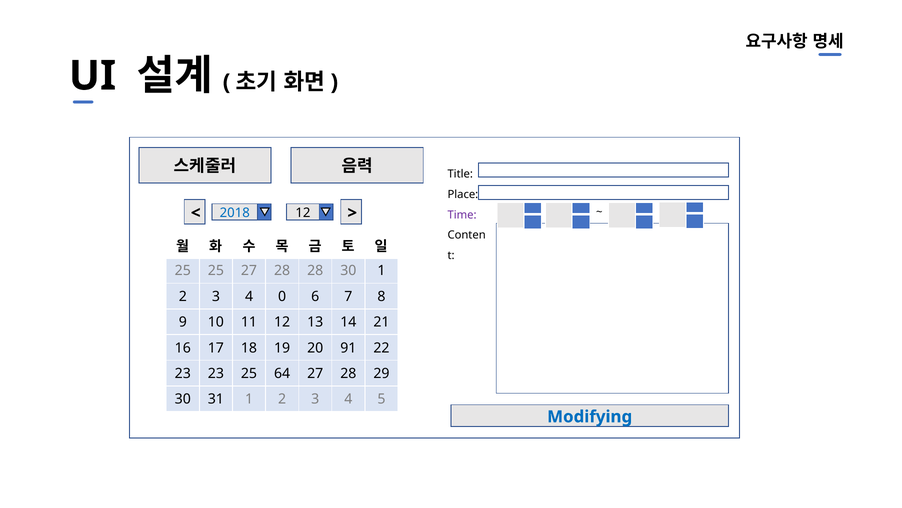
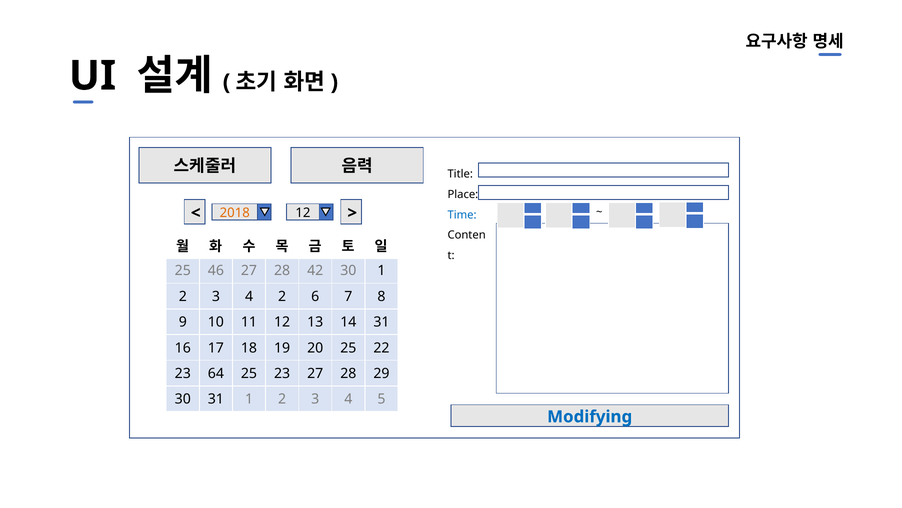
2018 colour: blue -> orange (235, 212)
Time colour: purple -> blue (462, 215)
25 25: 25 -> 46 (216, 271)
28 28: 28 -> 42 (315, 271)
4 0: 0 -> 2 (282, 296)
14 21: 21 -> 31 (381, 322)
20 91: 91 -> 25 (348, 347)
23 23: 23 -> 64 (216, 373)
25 64: 64 -> 23 (282, 373)
